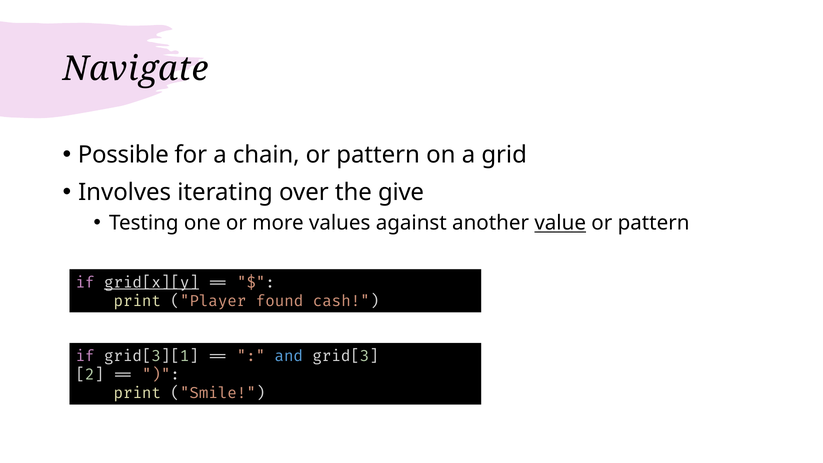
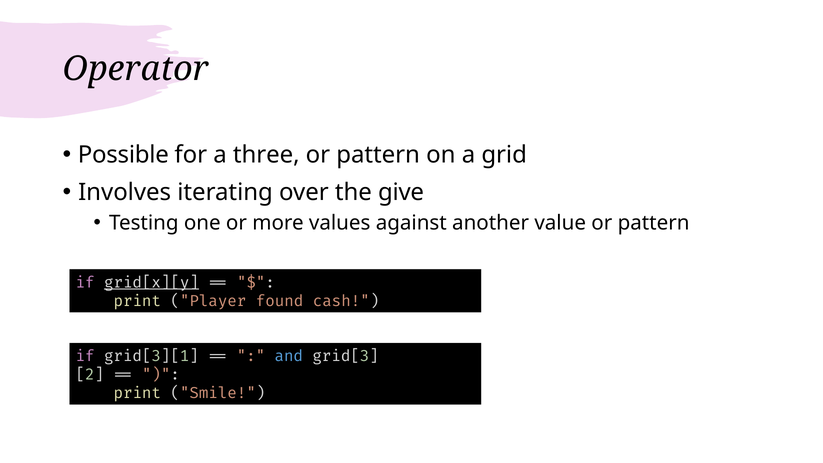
Navigate: Navigate -> Operator (136, 69)
chain: chain -> three (266, 155)
value underline: present -> none (560, 223)
